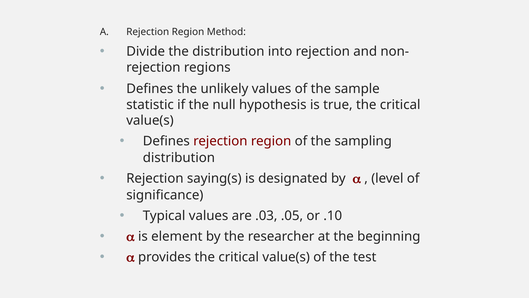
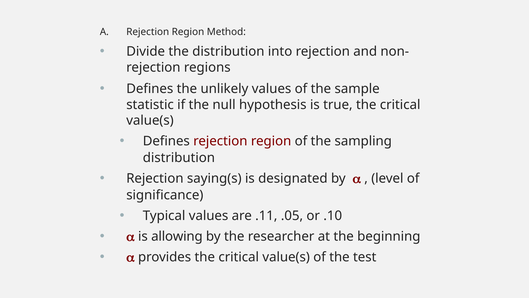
.03: .03 -> .11 (266, 216)
element: element -> allowing (177, 236)
